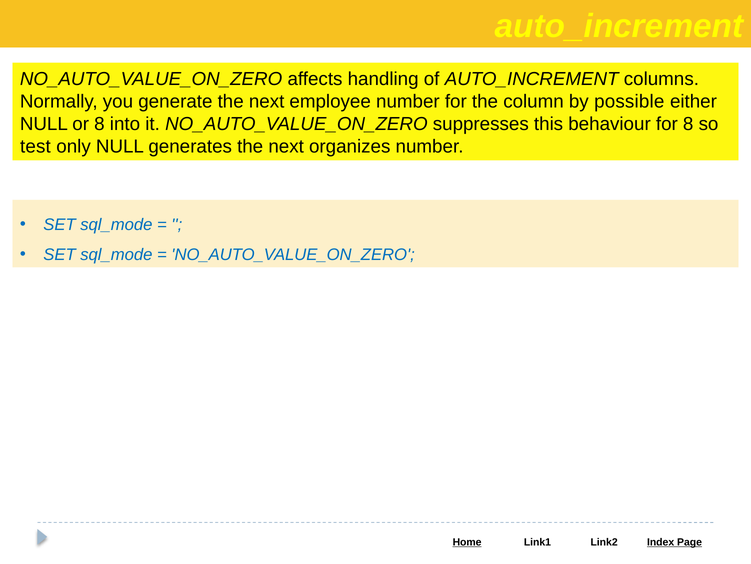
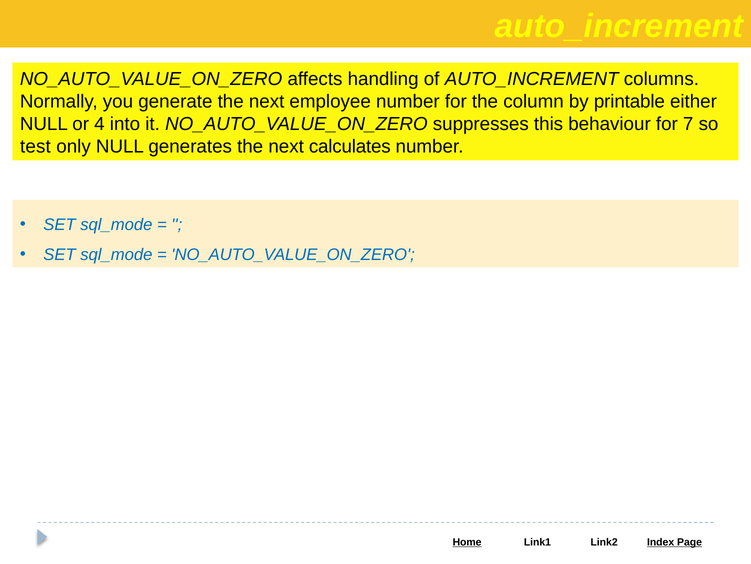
possible: possible -> printable (629, 101)
or 8: 8 -> 4 (99, 124)
for 8: 8 -> 7 (688, 124)
organizes: organizes -> calculates (350, 146)
